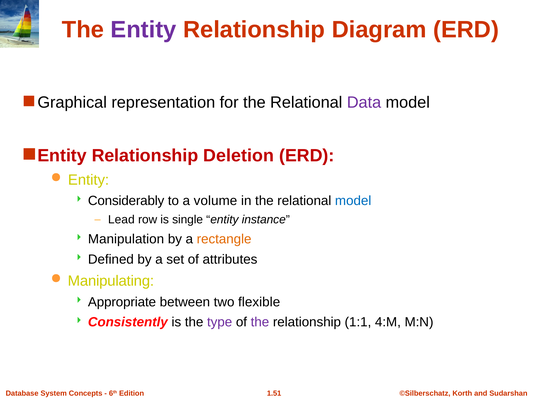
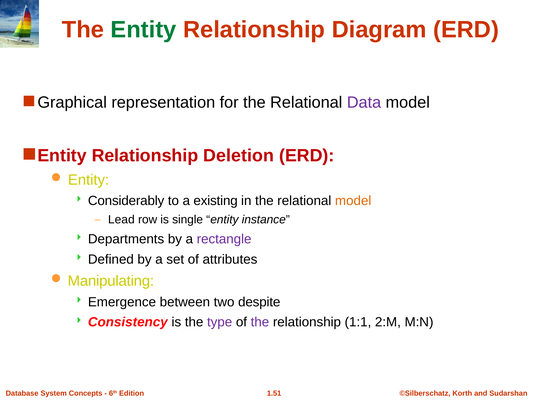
Entity colour: purple -> green (144, 30)
volume: volume -> existing (216, 201)
model colour: blue -> orange (353, 201)
Manipulation: Manipulation -> Departments (126, 239)
rectangle colour: orange -> purple (224, 239)
Appropriate: Appropriate -> Emergence (122, 302)
flexible: flexible -> despite (259, 302)
Consistently: Consistently -> Consistency (128, 322)
4:M: 4:M -> 2:M (388, 322)
